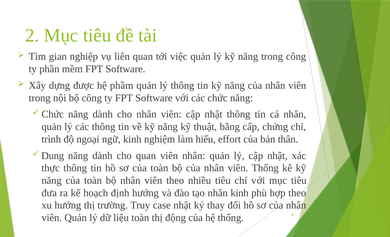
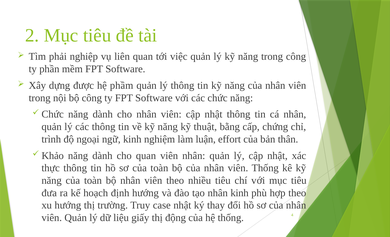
gian: gian -> phải (58, 57)
hiểu: hiểu -> luận (206, 139)
Dung: Dung -> Khảo (53, 156)
liệu toàn: toàn -> giấy (140, 218)
